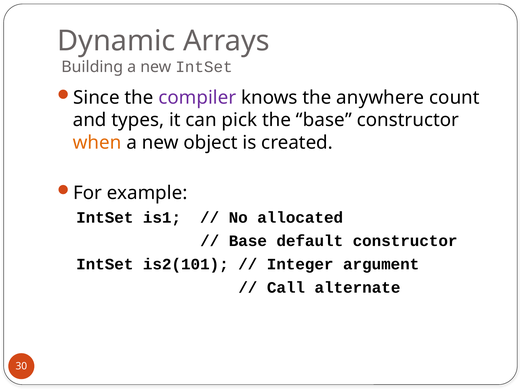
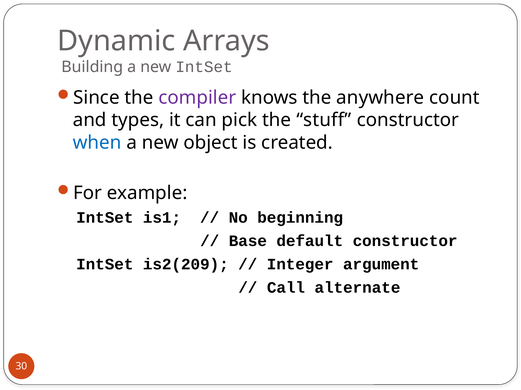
the base: base -> stuff (324, 120)
when colour: orange -> blue (97, 143)
allocated: allocated -> beginning (300, 218)
is2(101: is2(101 -> is2(209 (186, 265)
